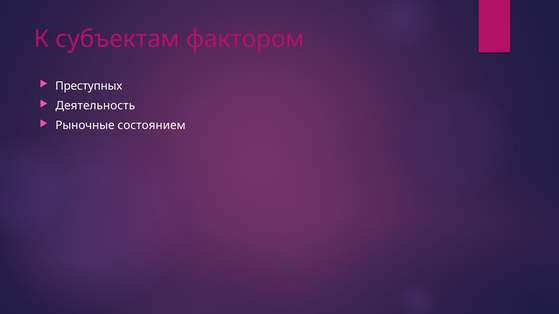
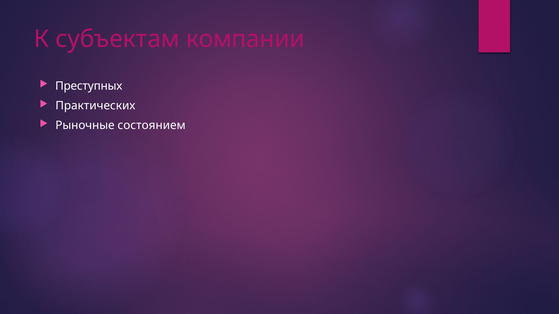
фактором: фактором -> компании (245, 39)
Деятельность: Деятельность -> Практических (95, 106)
